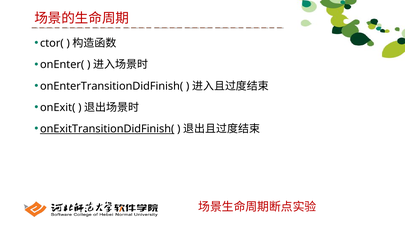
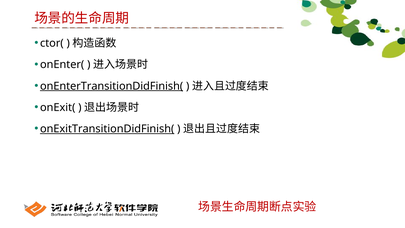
onEnterTransitionDidFinish( underline: none -> present (112, 86)
